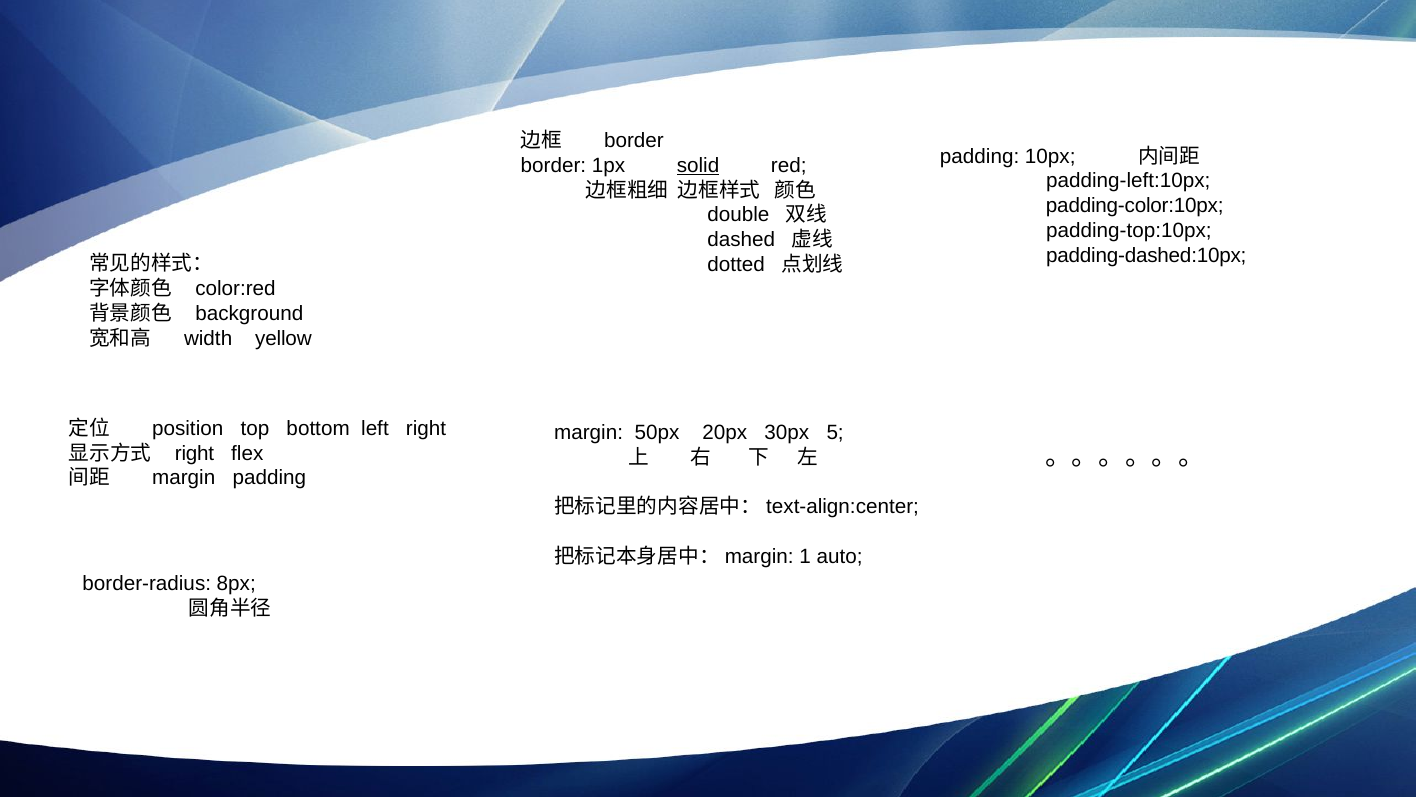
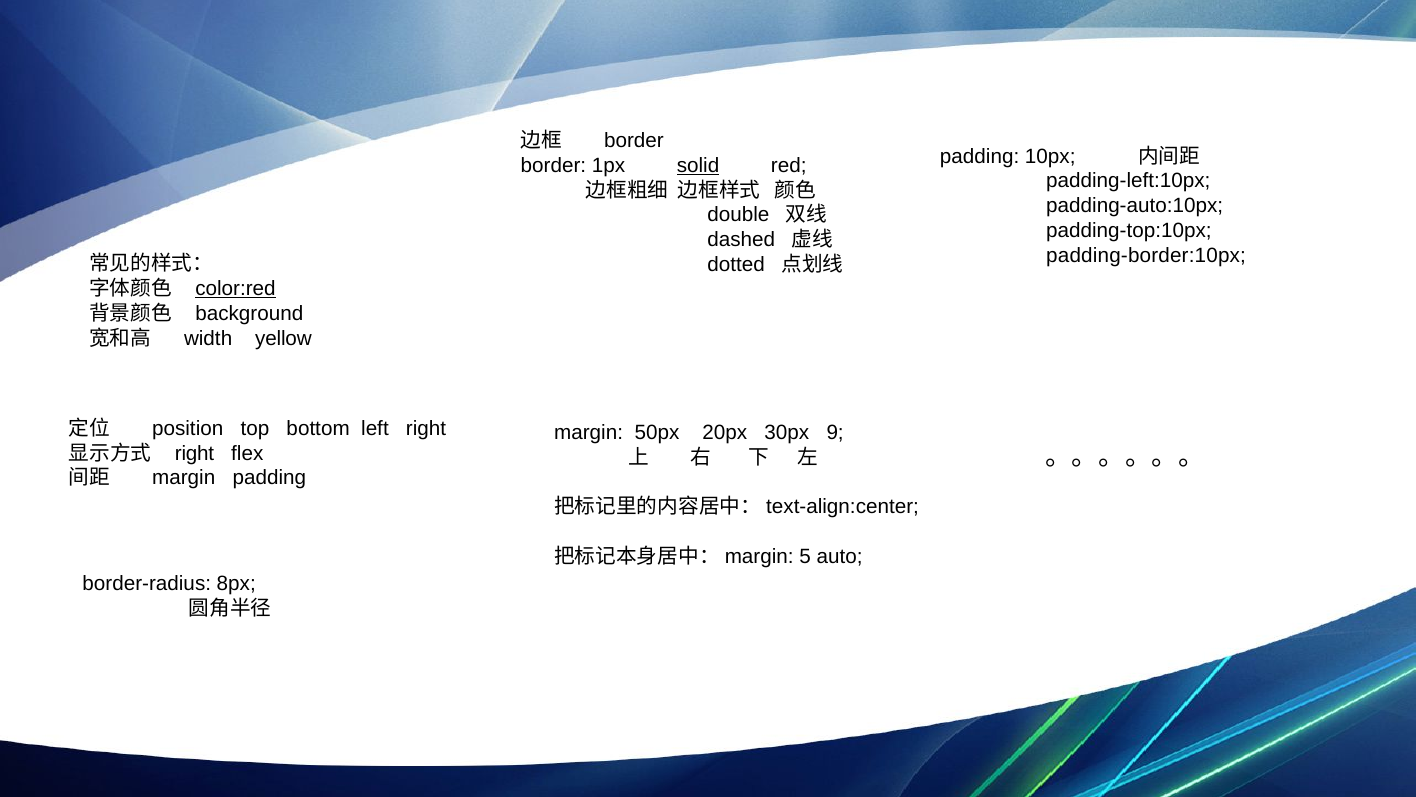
padding-color:10px: padding-color:10px -> padding-auto:10px (1135, 206)
padding-dashed:10px: padding-dashed:10px -> padding-border:10px (1146, 255)
color:red underline: none -> present (235, 289)
5: 5 -> 9 (835, 432)
1: 1 -> 5 (805, 556)
